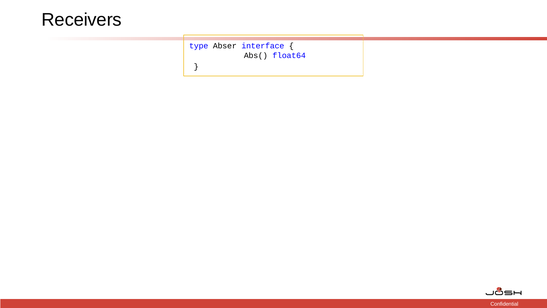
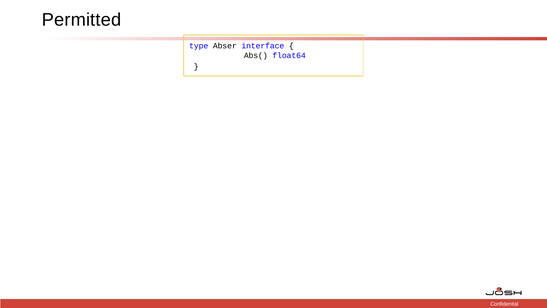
Receivers: Receivers -> Permitted (82, 20)
